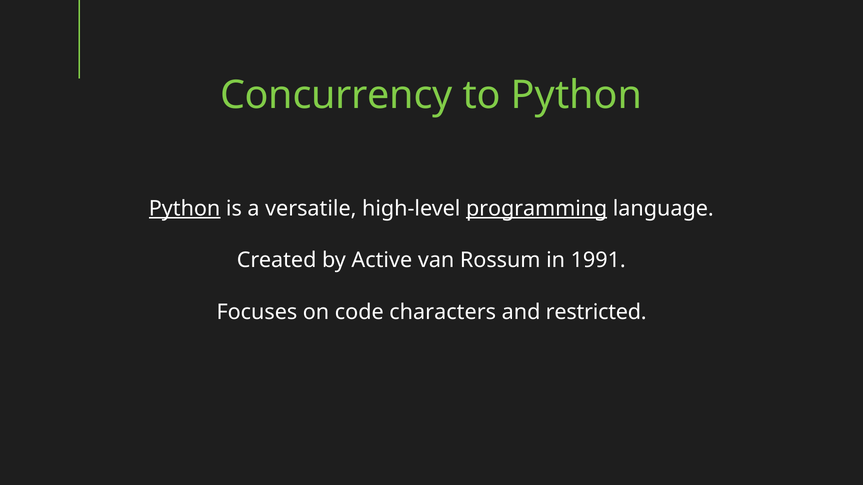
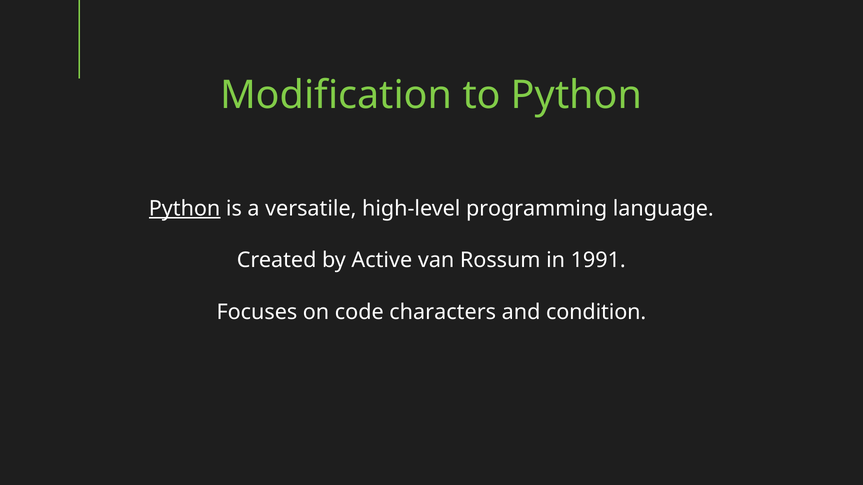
Concurrency: Concurrency -> Modification (336, 95)
programming underline: present -> none (537, 209)
restricted: restricted -> condition (596, 312)
